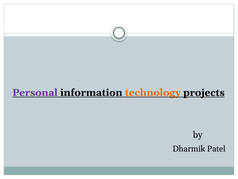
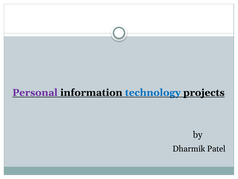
technology colour: orange -> blue (153, 92)
